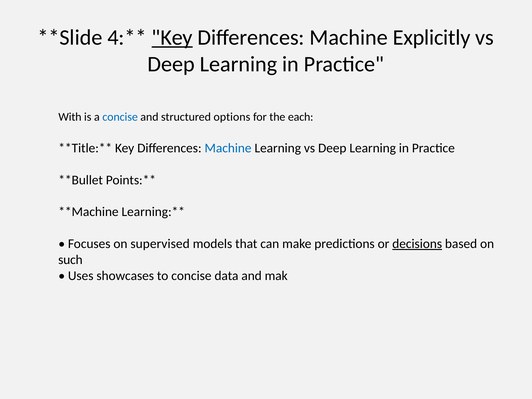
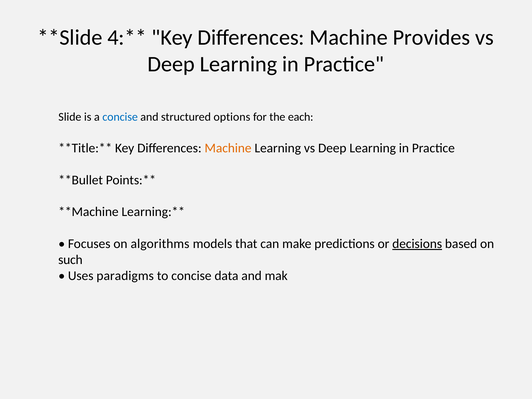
Key underline: present -> none (172, 37)
Explicitly: Explicitly -> Provides (431, 37)
With: With -> Slide (70, 117)
Machine colour: blue -> orange (228, 148)
supervised: supervised -> algorithms (160, 244)
showcases: showcases -> paradigms (125, 276)
